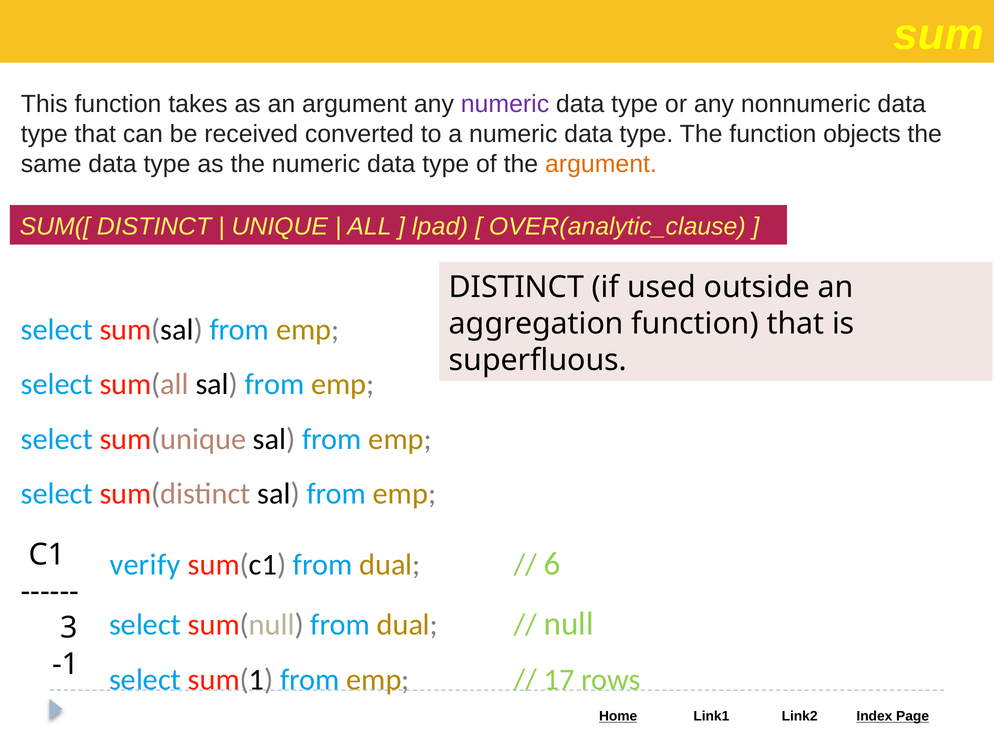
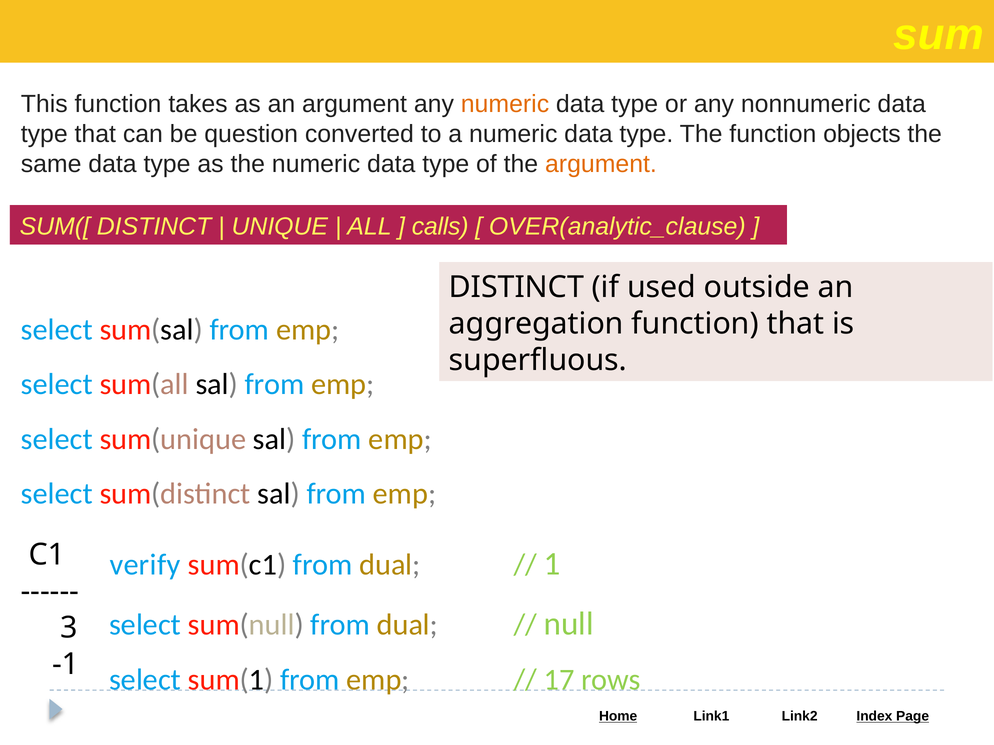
numeric colour: purple -> orange (505, 104)
received: received -> question (251, 134)
lpad: lpad -> calls (440, 227)
6: 6 -> 1 (552, 564)
